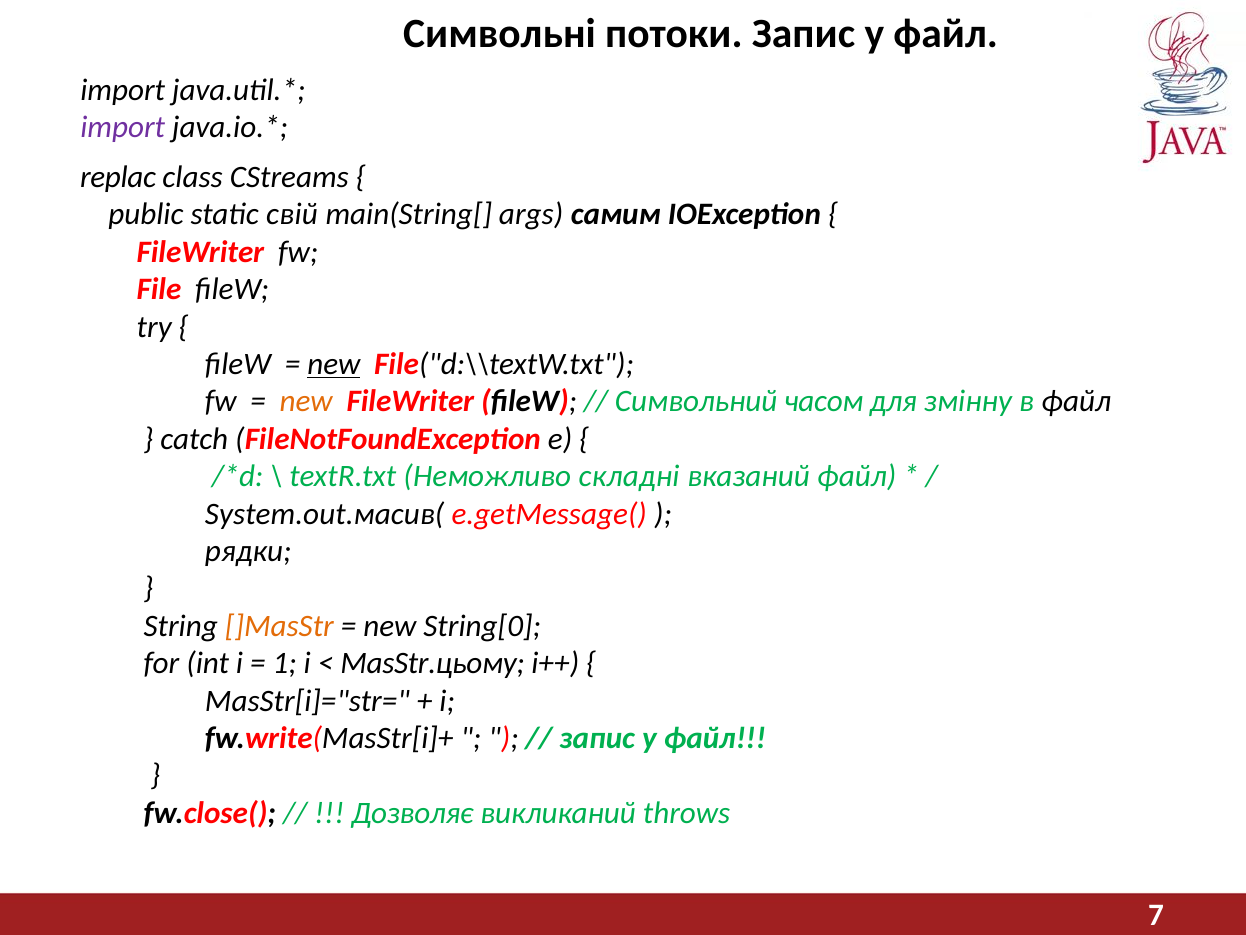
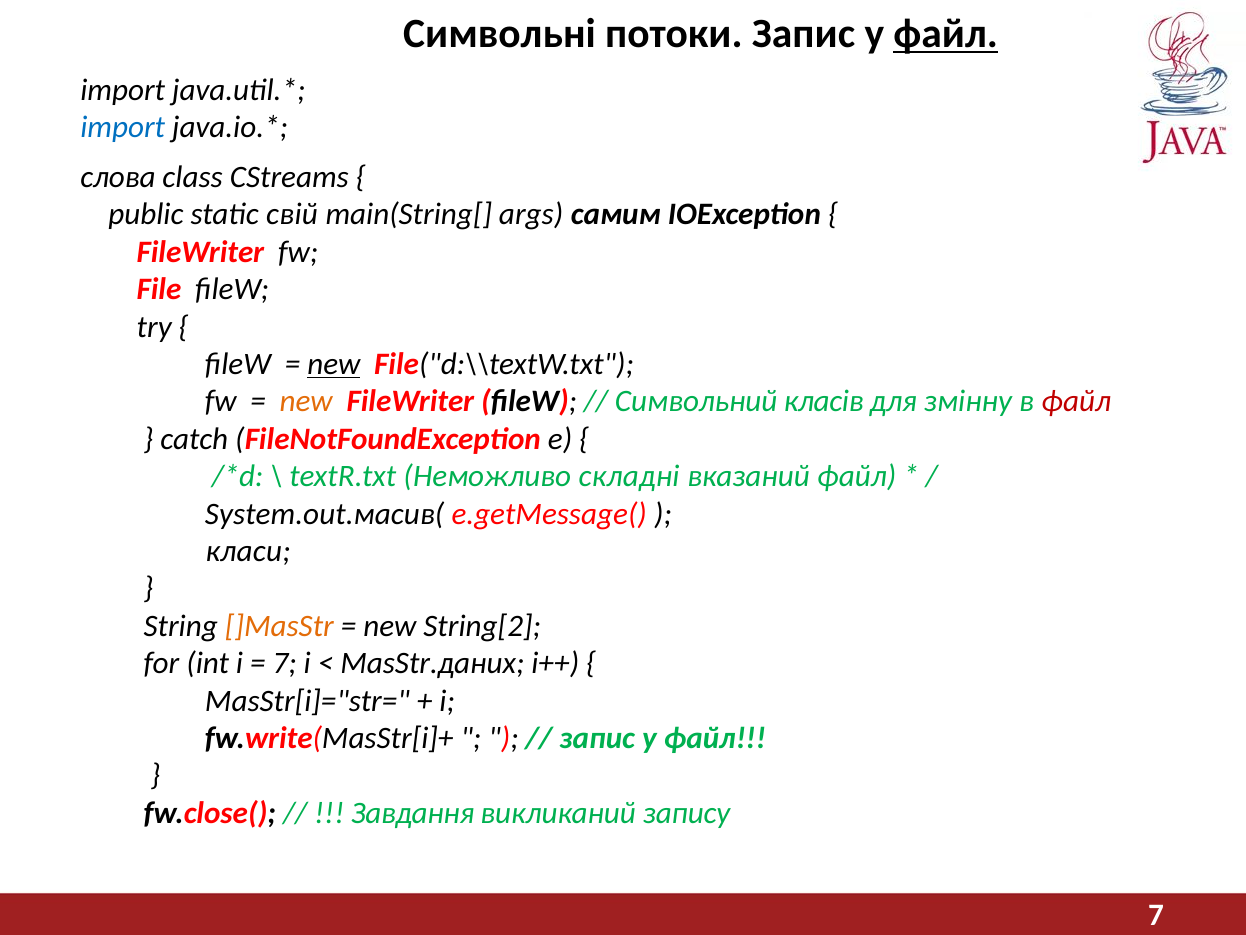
файл underline: none -> present (946, 34)
import colour: purple -> blue (123, 127)
replac: replac -> слова (118, 177)
часом: часом -> класів (824, 401)
файл colour: black -> red (1076, 401)
рядки: рядки -> класи (248, 551)
String[0: String[0 -> String[2 (482, 626)
1: 1 -> 7 (285, 663)
MasStr.цьому: MasStr.цьому -> MasStr.даних (432, 663)
Дозволяє: Дозволяє -> Завдання (413, 813)
throws: throws -> запису (687, 813)
